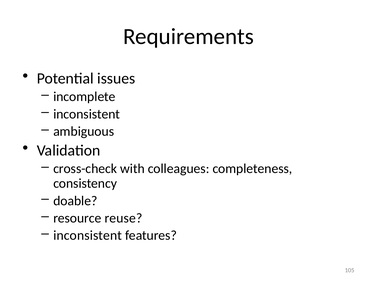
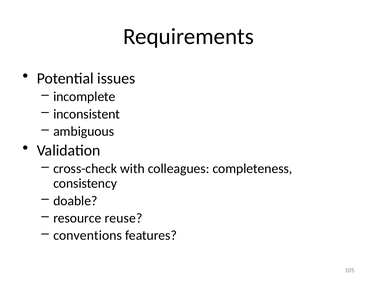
inconsistent: inconsistent -> conventions (88, 235)
